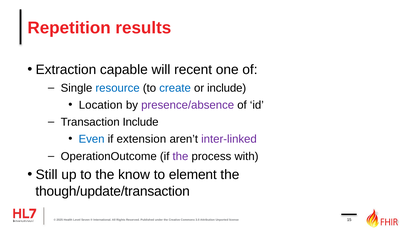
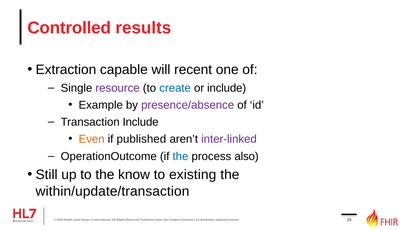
Repetition: Repetition -> Controlled (69, 28)
resource colour: blue -> purple (118, 88)
Location: Location -> Example (101, 105)
Even colour: blue -> orange (92, 139)
if extension: extension -> published (141, 139)
the colour: purple -> blue (180, 156)
with: with -> also (247, 156)
element: element -> existing (193, 175)
though/update/transaction: though/update/transaction -> within/update/transaction (112, 191)
